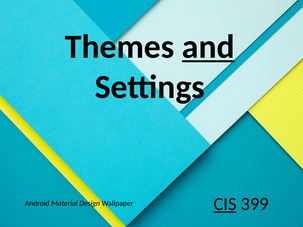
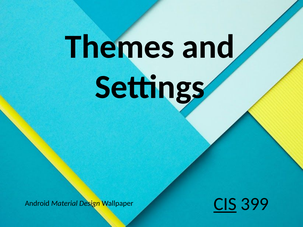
and underline: present -> none (208, 47)
